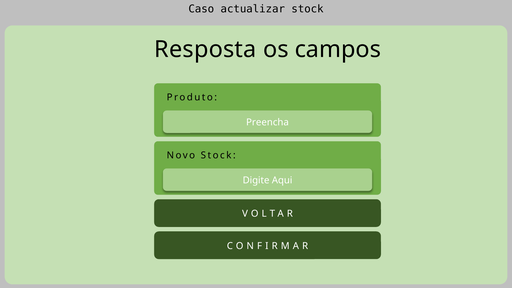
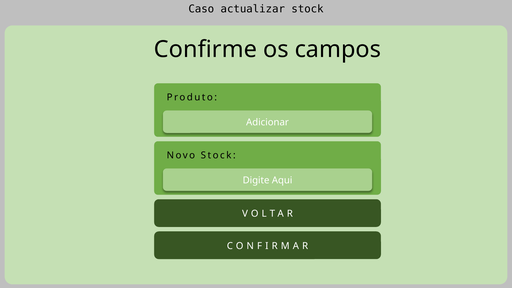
Resposta: Resposta -> Confirme (205, 50)
Preencha: Preencha -> Adicionar (267, 122)
